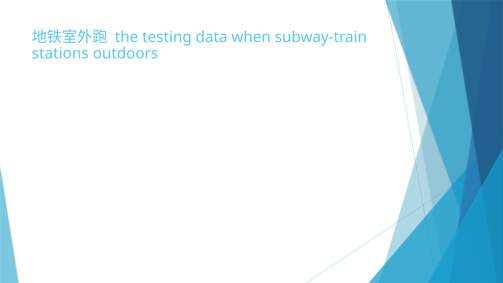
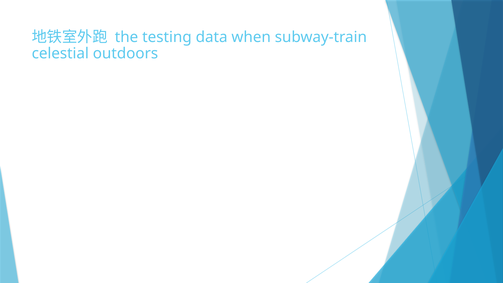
stations: stations -> celestial (60, 54)
